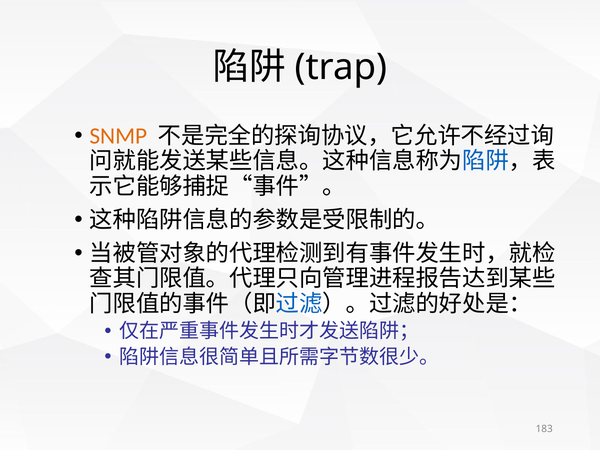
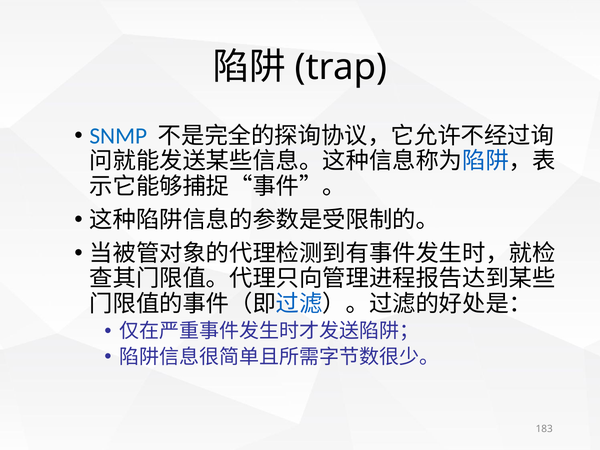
SNMP colour: orange -> blue (118, 136)
